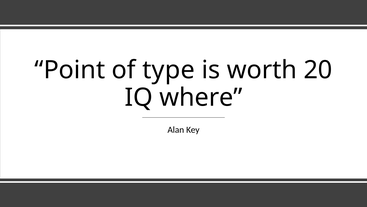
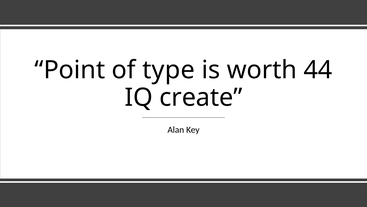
20: 20 -> 44 (318, 70)
where: where -> create (201, 97)
